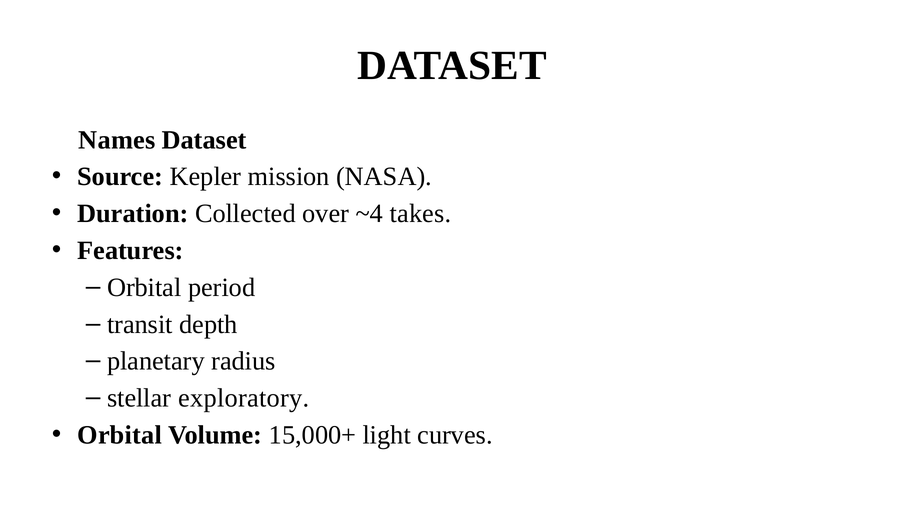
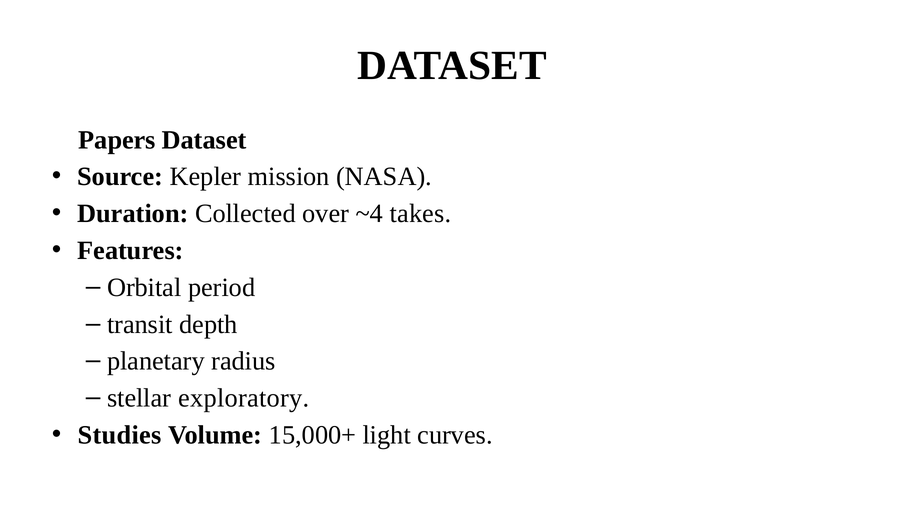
Names: Names -> Papers (117, 140)
Orbital: Orbital -> Studies (120, 435)
